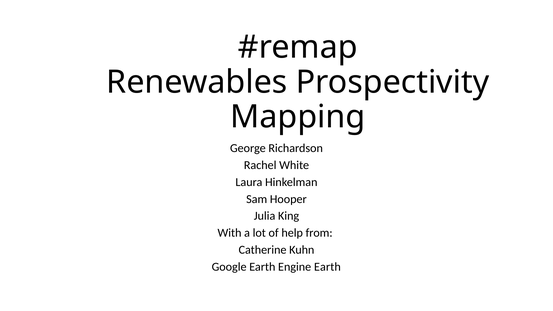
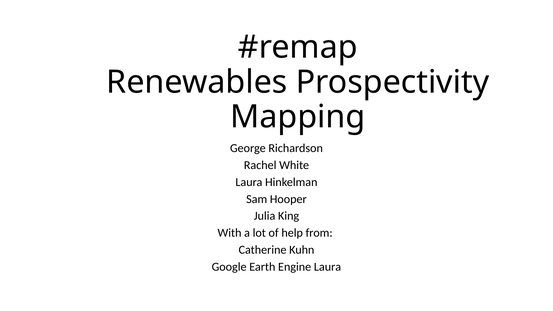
Engine Earth: Earth -> Laura (328, 267)
